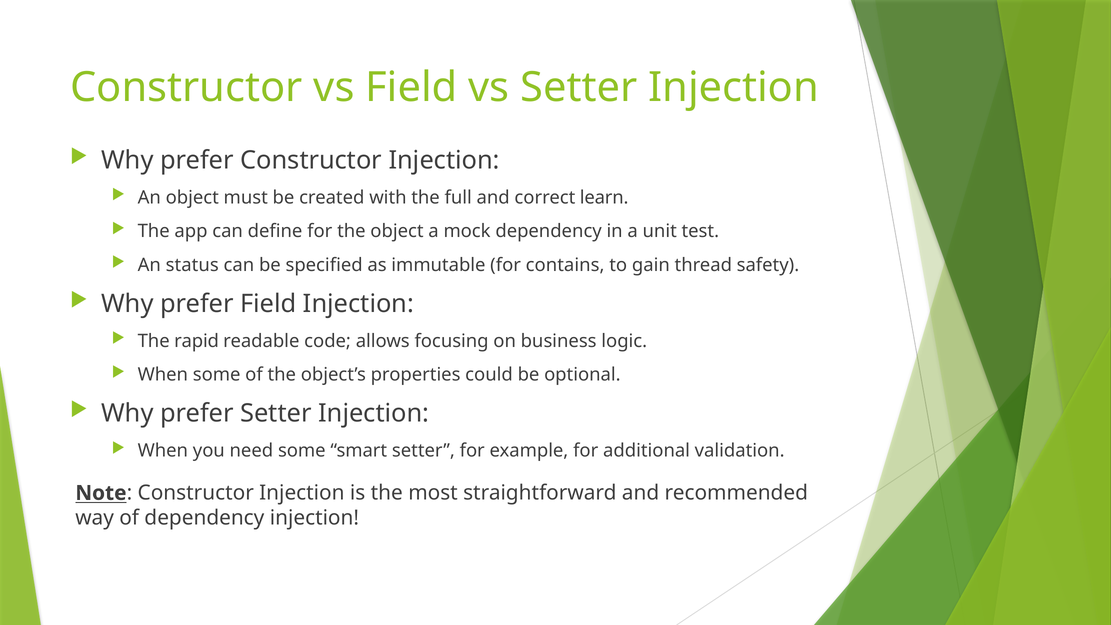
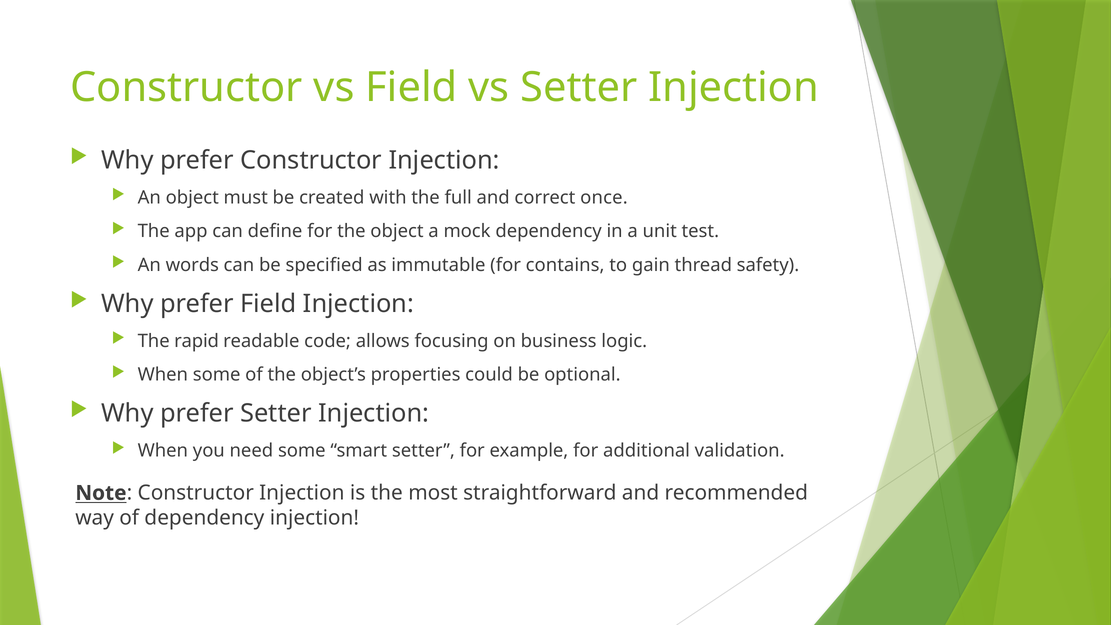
learn: learn -> once (604, 198)
status: status -> words (192, 265)
